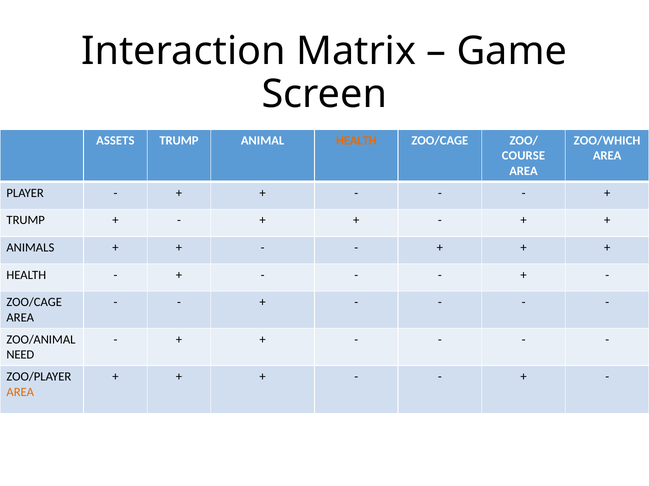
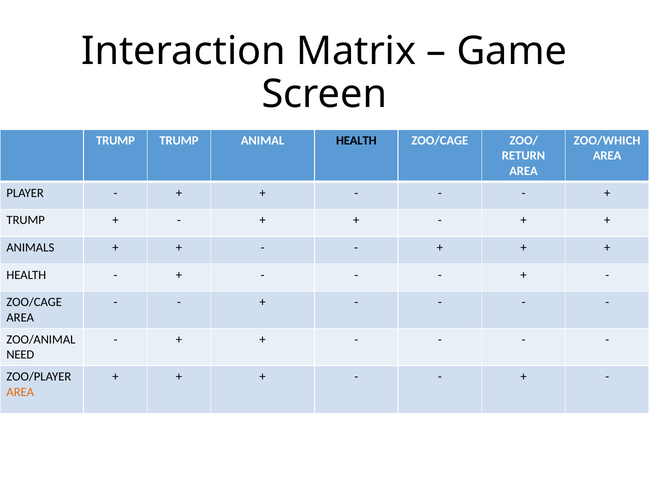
ASSETS: ASSETS -> TRUMP (115, 141)
HEALTH colour: orange -> black (356, 141)
COURSE: COURSE -> RETURN (523, 156)
